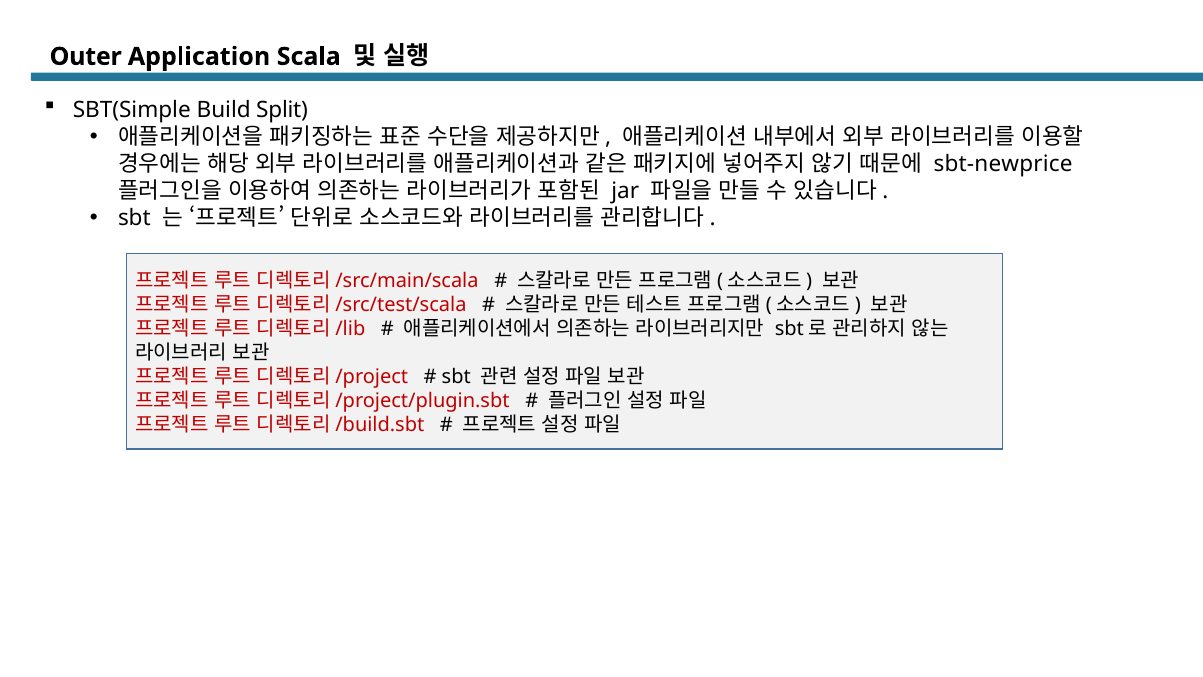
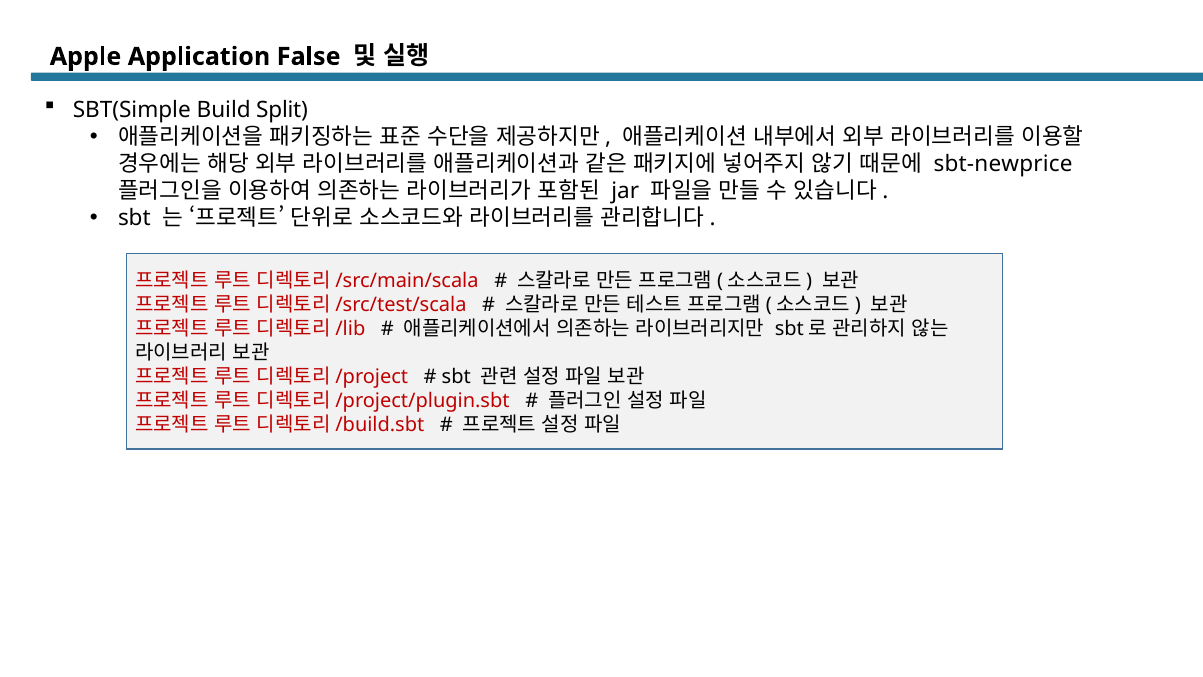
Outer: Outer -> Apple (86, 57)
Scala: Scala -> False (309, 57)
